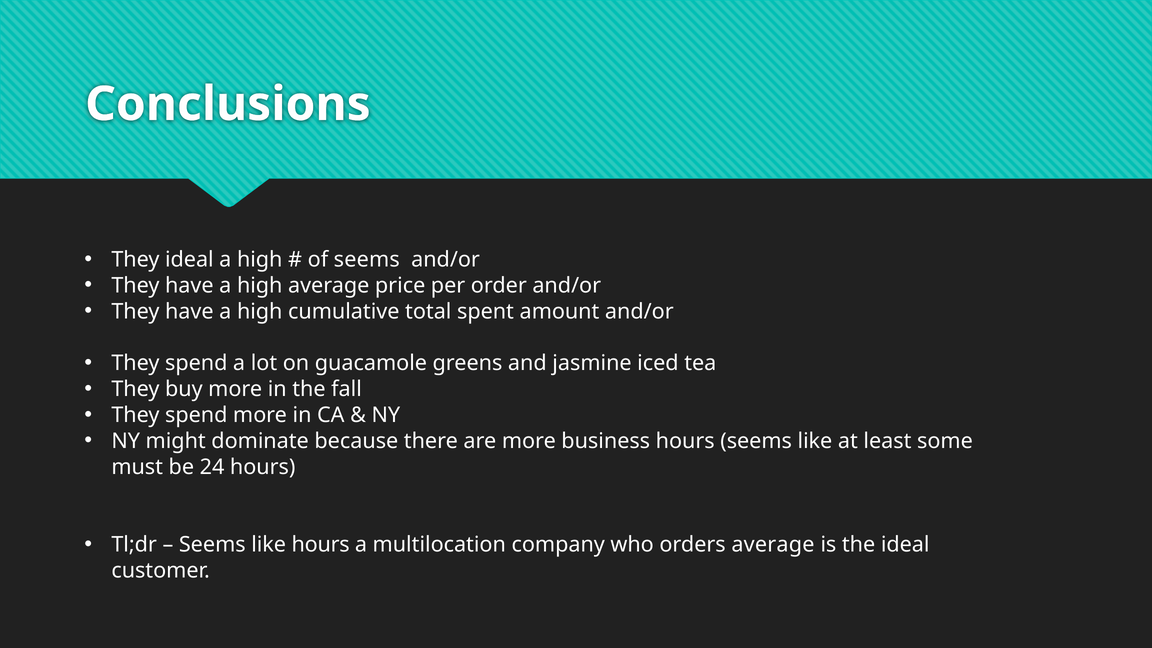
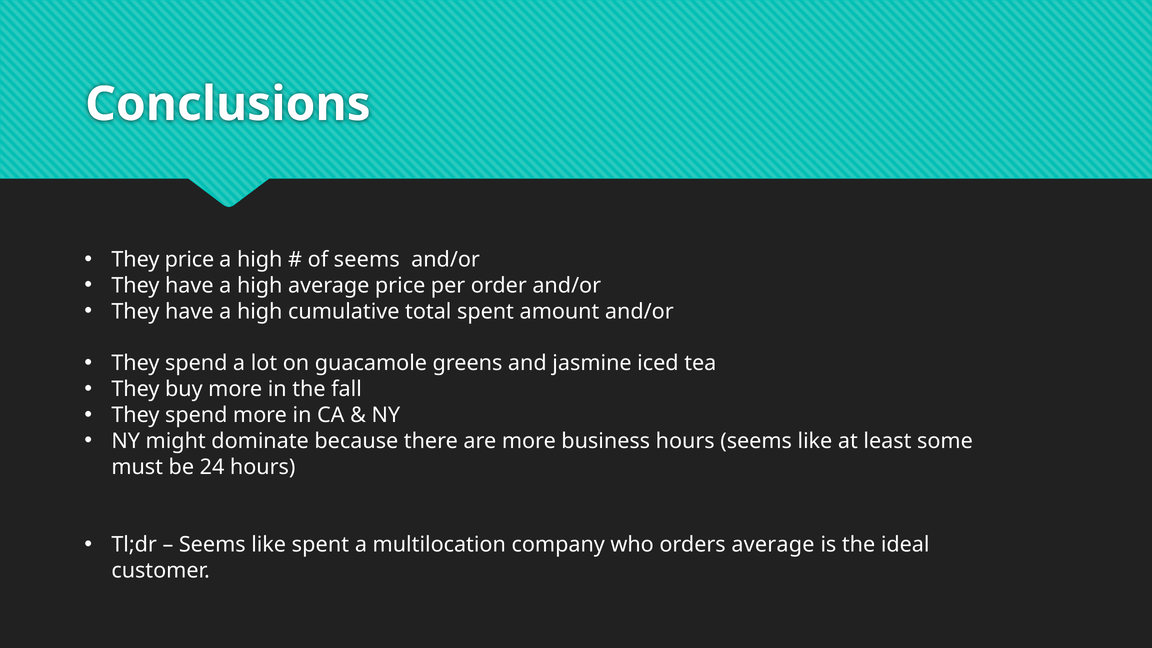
They ideal: ideal -> price (189, 260)
like hours: hours -> spent (320, 545)
